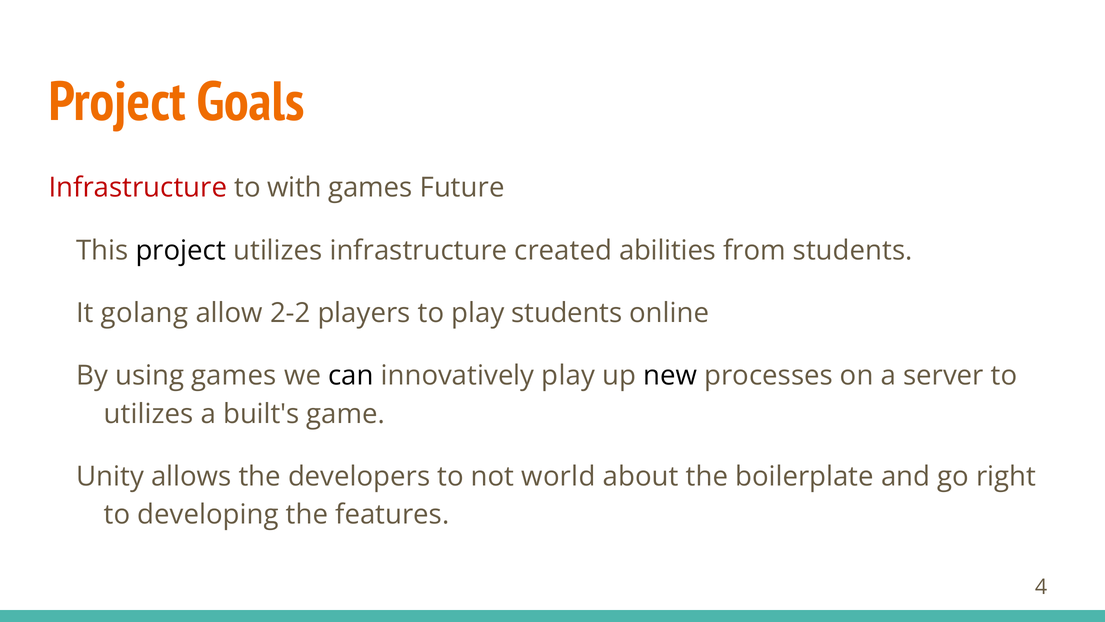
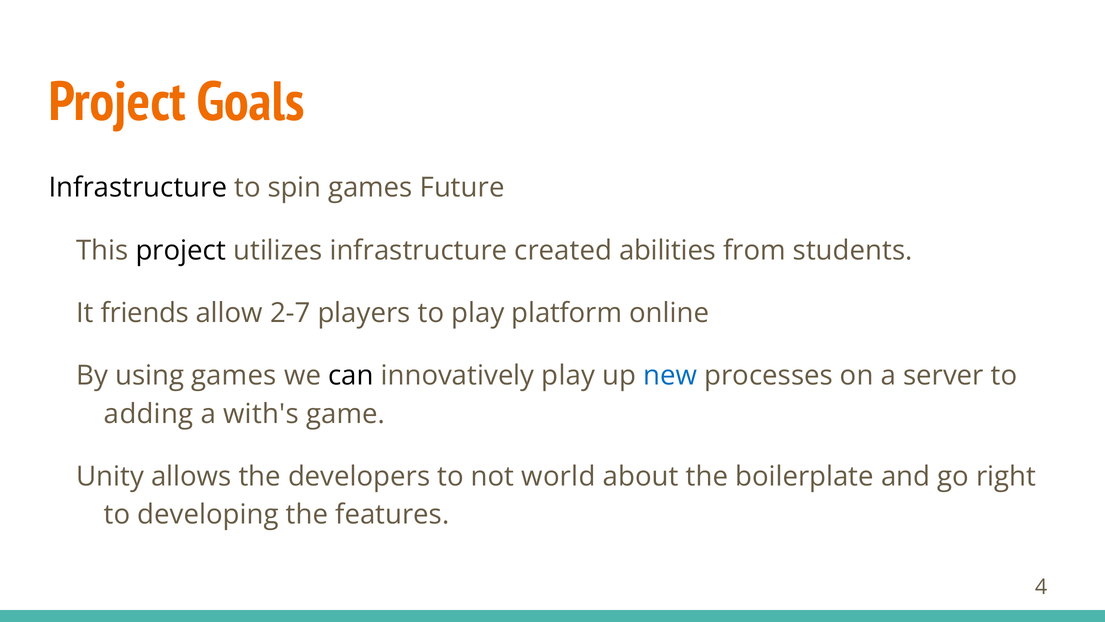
Infrastructure colour: red -> black (138, 188)
with: with -> spin (294, 188)
golang: golang -> friends (145, 313)
2-2: 2-2 -> 2-7 (290, 313)
play students: students -> platform (567, 313)
new colour: black -> blue (670, 376)
utilizes: utilizes -> adding (149, 414)
built's: built's -> with's (261, 414)
